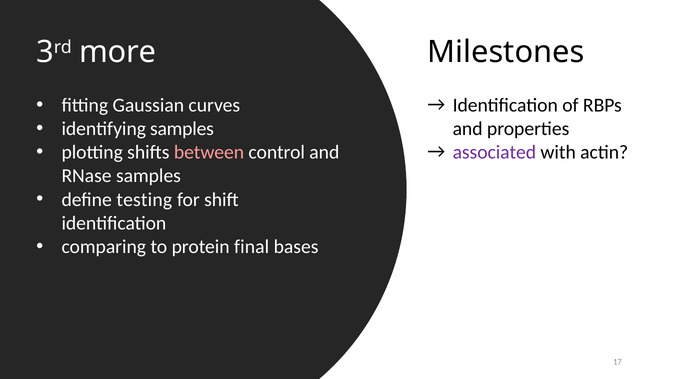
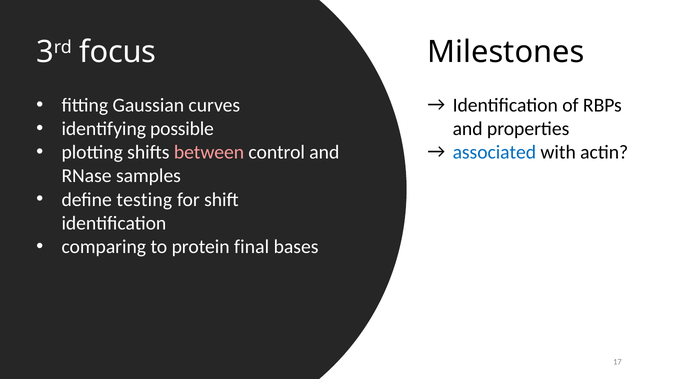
more: more -> focus (118, 52)
identifying samples: samples -> possible (182, 129)
associated colour: purple -> blue (494, 152)
